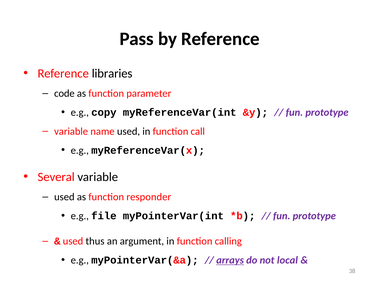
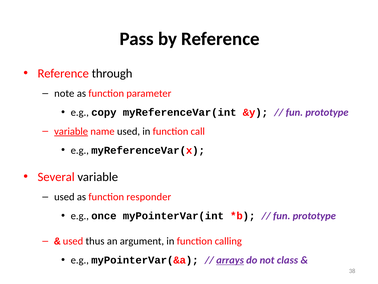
libraries: libraries -> through (112, 73)
code: code -> note (64, 93)
variable underline: none -> present (71, 131)
file: file -> once (104, 216)
local: local -> class (287, 260)
